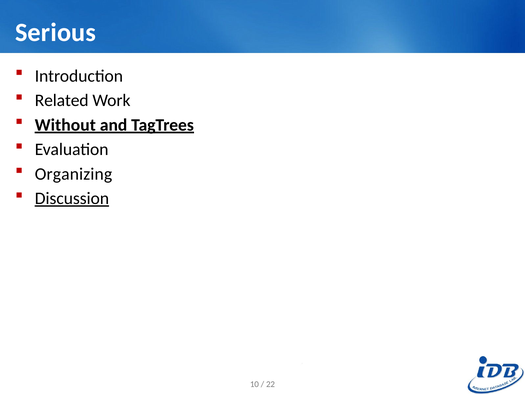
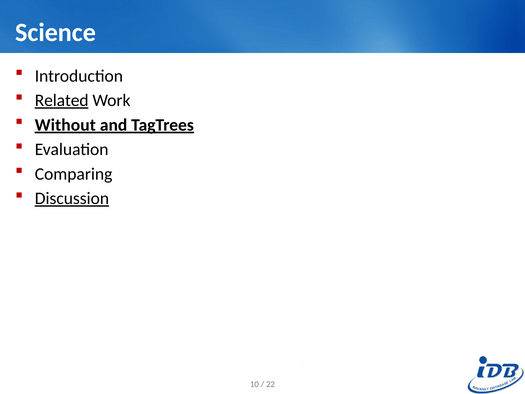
Serious: Serious -> Science (56, 33)
Related underline: none -> present (62, 100)
Organizing: Organizing -> Comparing (74, 174)
